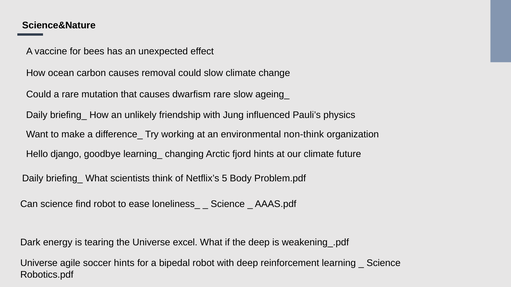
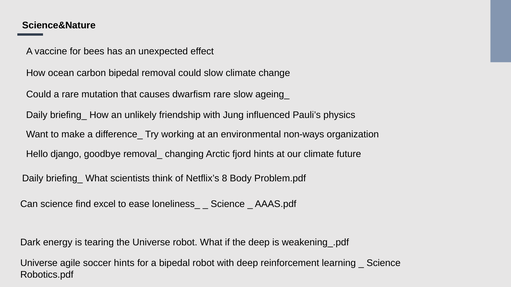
carbon causes: causes -> bipedal (124, 73)
non-think: non-think -> non-ways (304, 135)
learning_: learning_ -> removal_ (143, 154)
5: 5 -> 8 (225, 179)
find robot: robot -> excel (105, 204)
Universe excel: excel -> robot (185, 243)
